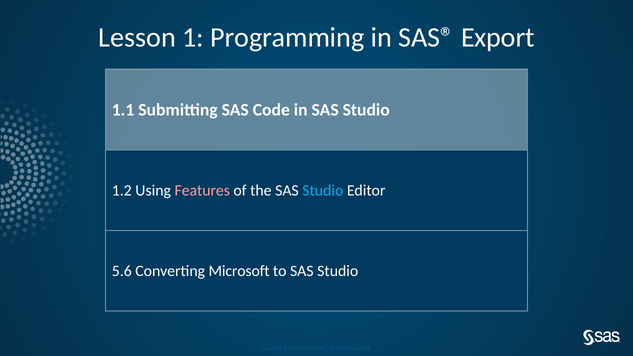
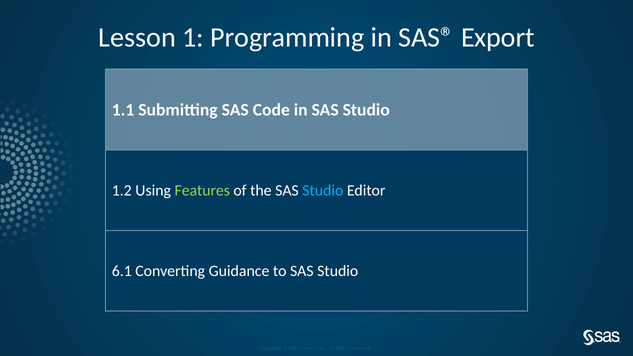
Features colour: pink -> light green (202, 190)
5.6: 5.6 -> 6.1 (122, 271)
Microsoft: Microsoft -> Guidance (239, 271)
